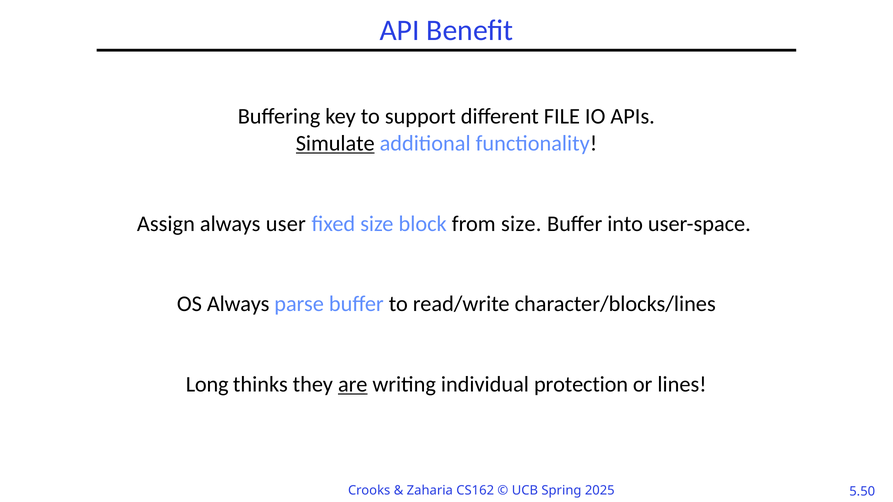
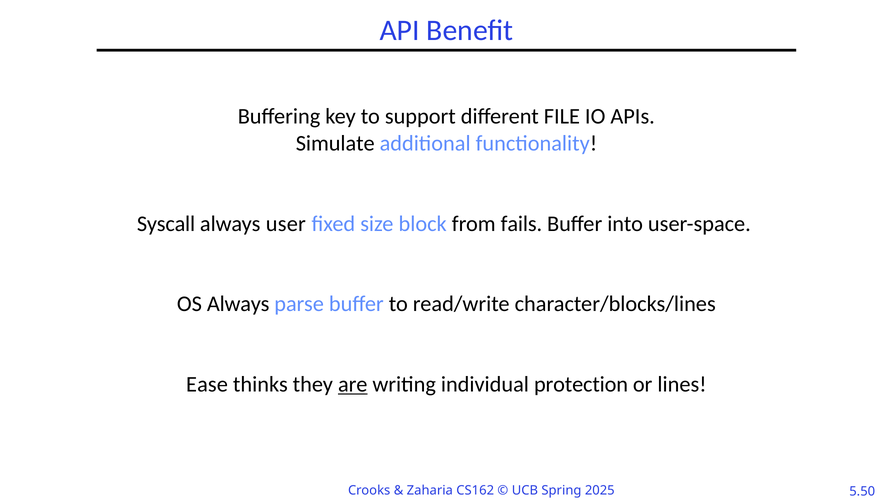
Simulate underline: present -> none (335, 143)
Assign: Assign -> Syscall (166, 224)
from size: size -> fails (521, 224)
Long: Long -> Ease (207, 385)
